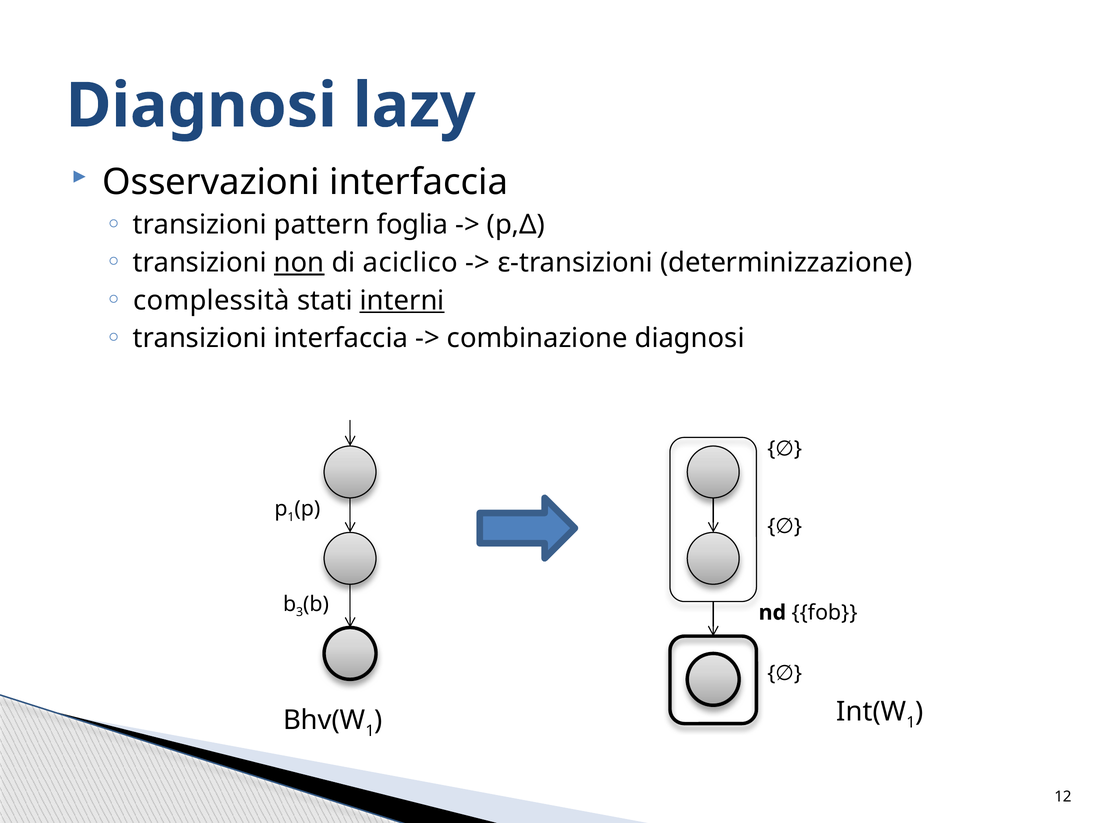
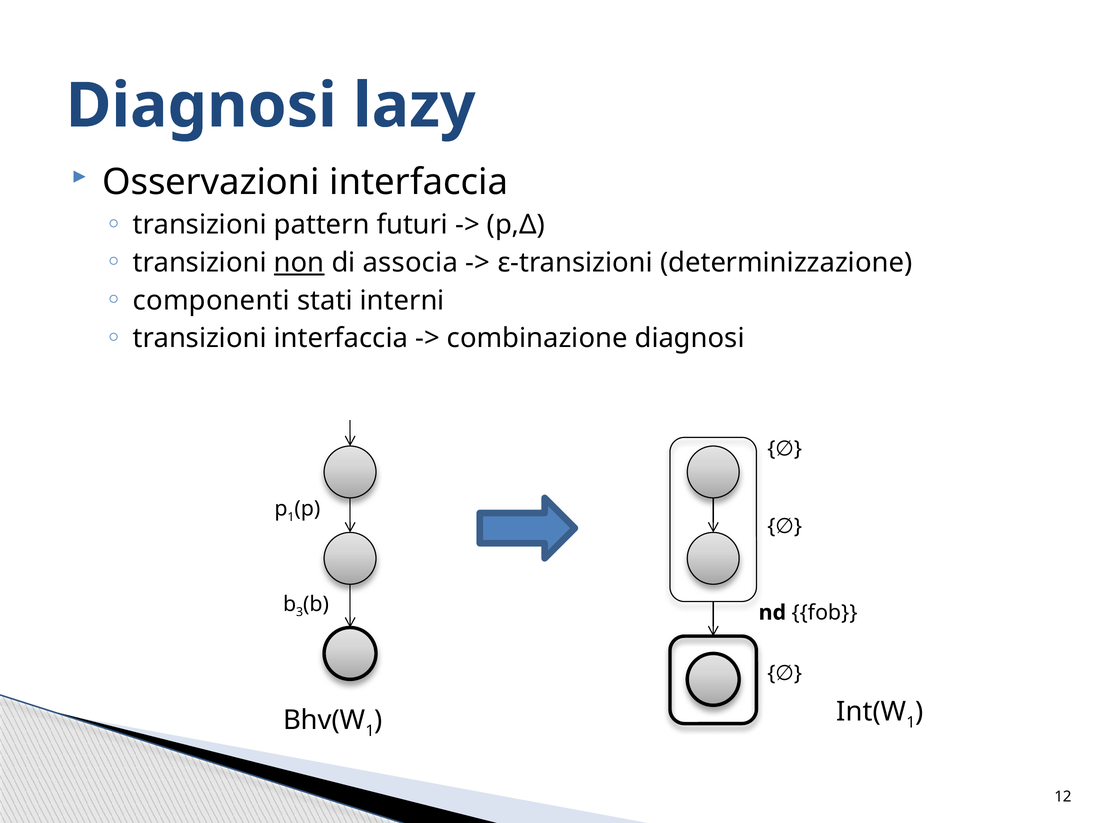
foglia: foglia -> futuri (412, 225)
aciclico: aciclico -> associa (410, 263)
complessità: complessità -> componenti (211, 301)
interni underline: present -> none (402, 301)
